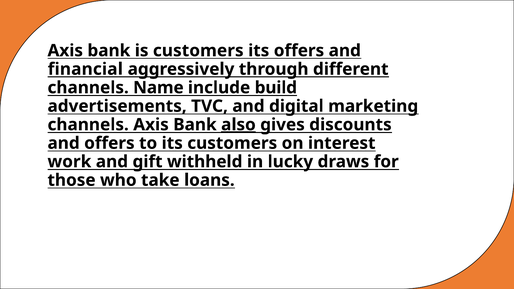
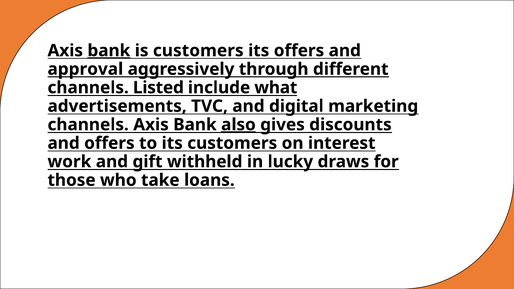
bank underline: none -> present (109, 51)
financial: financial -> approval (85, 69)
Name: Name -> Listed (158, 88)
build: build -> what (276, 88)
